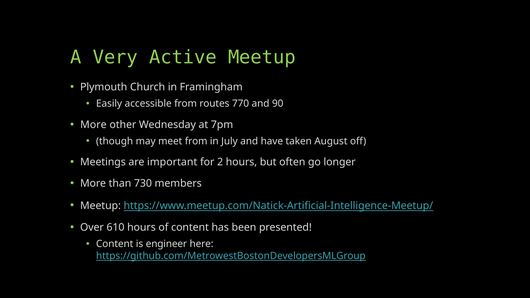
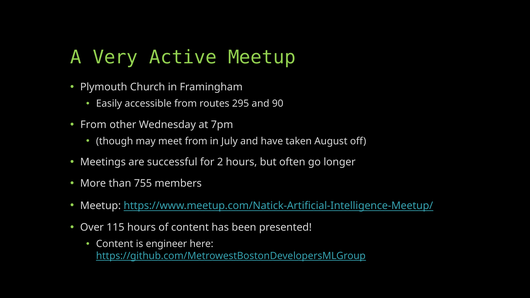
770: 770 -> 295 (241, 104)
More: More -> From (93, 125)
important: important -> successful (172, 162)
730: 730 -> 755 (143, 183)
610: 610 -> 115 (116, 227)
